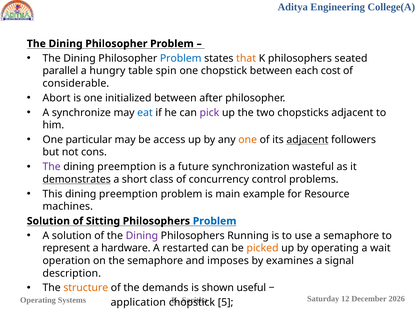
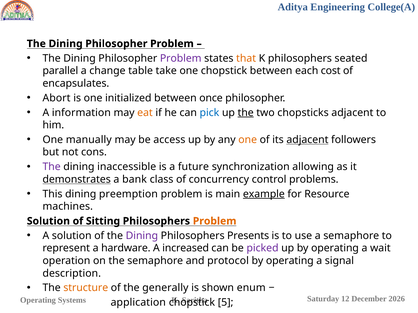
Problem colour: blue -> purple (181, 58)
hungry: hungry -> change (107, 71)
spin: spin -> take (166, 71)
considerable: considerable -> encapsulates (76, 83)
after: after -> once (211, 98)
synchronize: synchronize -> information (81, 113)
eat colour: blue -> orange (145, 113)
pick colour: purple -> blue (209, 113)
the underline: none -> present (246, 113)
particular: particular -> manually (89, 140)
preemption: preemption -> inaccessible (127, 167)
wasteful: wasteful -> allowing (313, 167)
short: short -> bank (135, 180)
example underline: none -> present (264, 194)
Problem colour: blue -> orange (215, 221)
Running: Running -> Presents (248, 236)
restarted: restarted -> increased (186, 249)
picked colour: orange -> purple (263, 249)
imposes: imposes -> protocol (228, 261)
examines: examines -> operating (290, 261)
demands: demands -> generally (165, 288)
useful: useful -> enum (251, 288)
